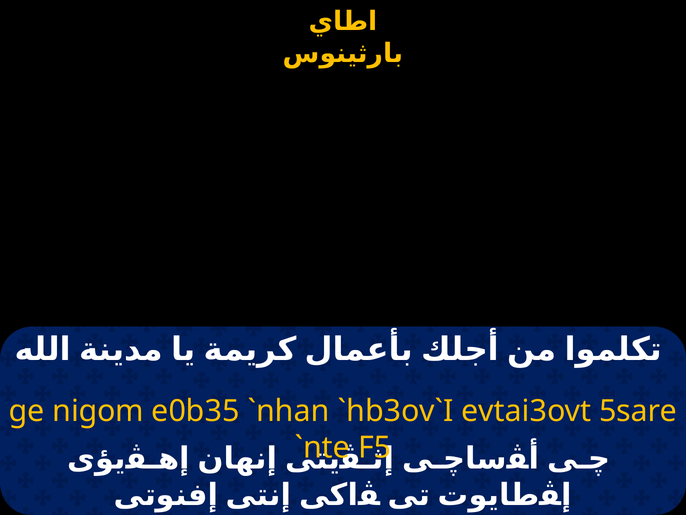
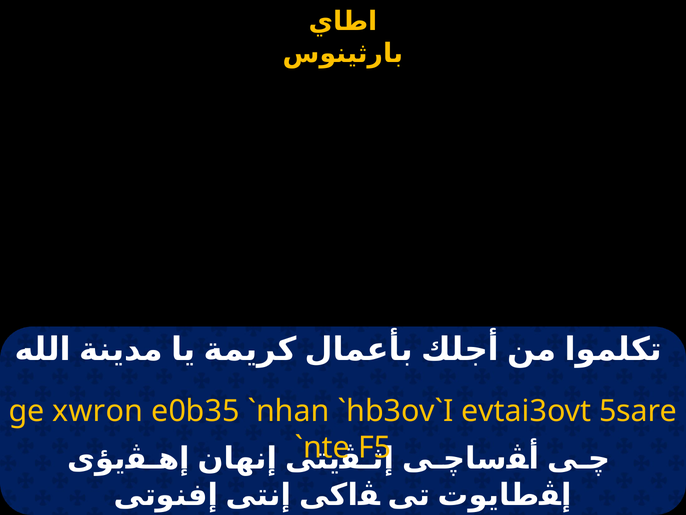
nigom: nigom -> xwron (98, 411)
